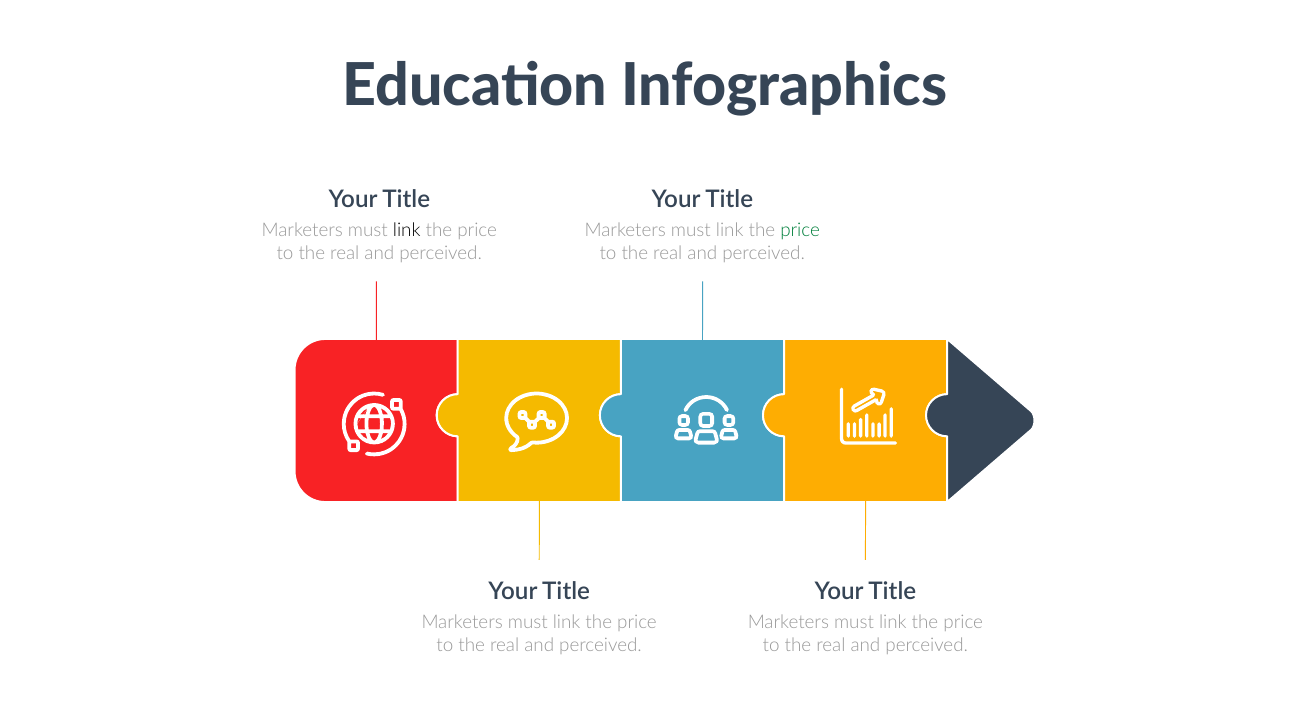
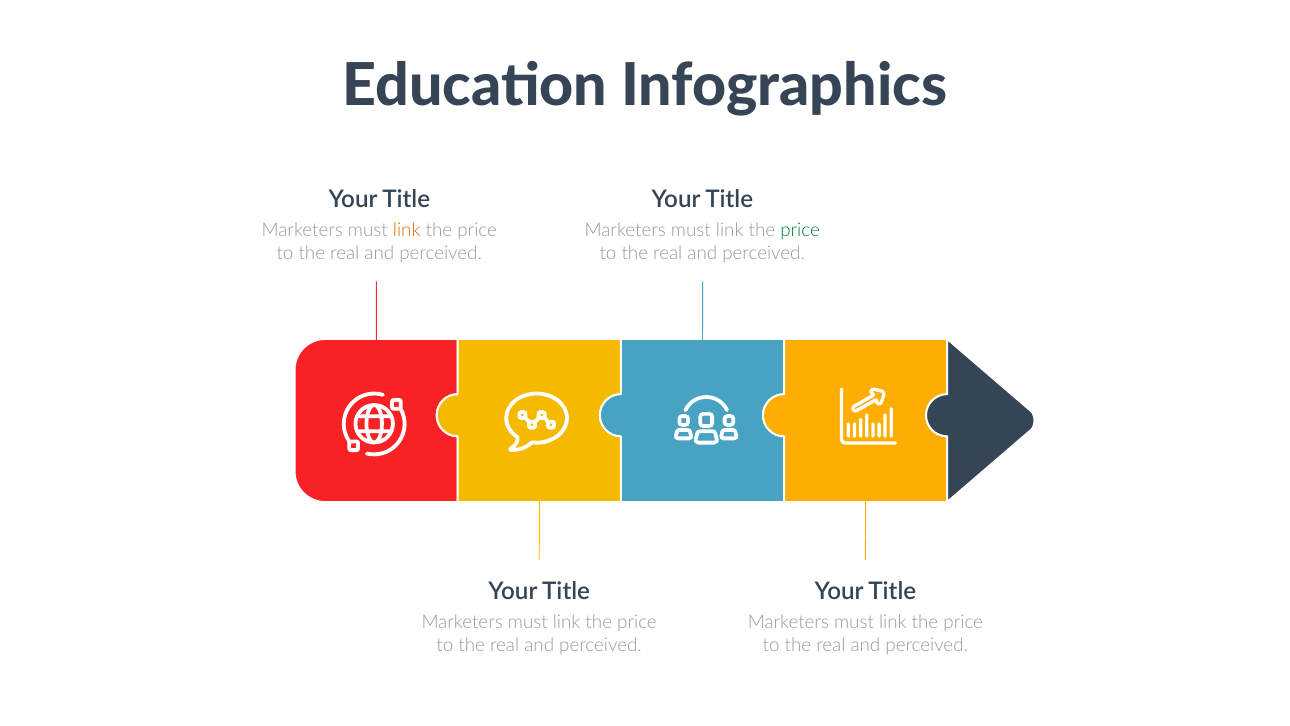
link colour: black -> orange (407, 230)
